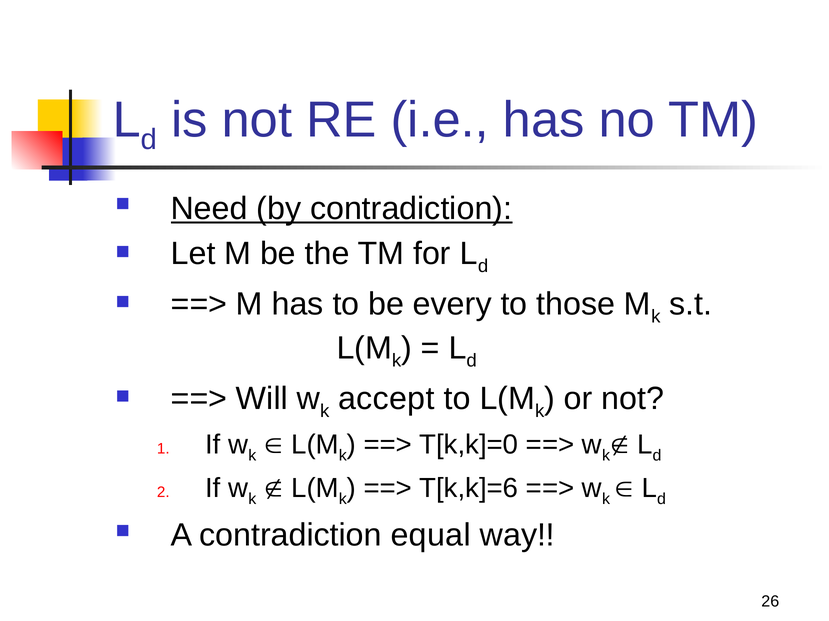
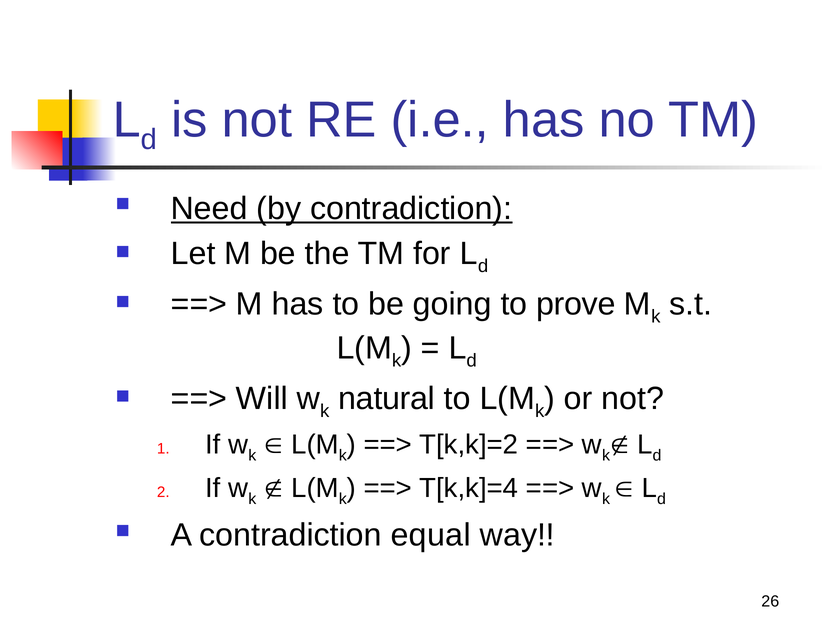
every: every -> going (452, 304)
those: those -> prove (576, 304)
accept: accept -> natural (387, 399)
T[k,k]=0: T[k,k]=0 -> T[k,k]=2 (469, 445)
T[k,k]=6: T[k,k]=6 -> T[k,k]=4 (469, 489)
